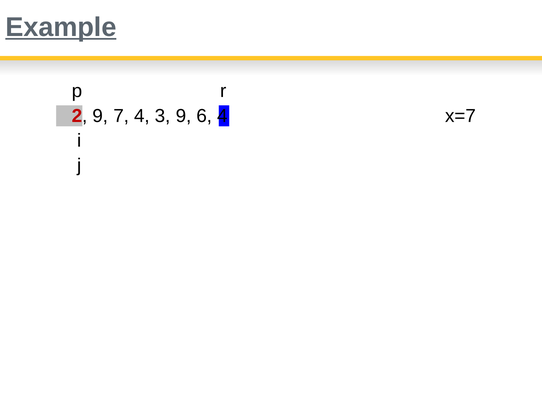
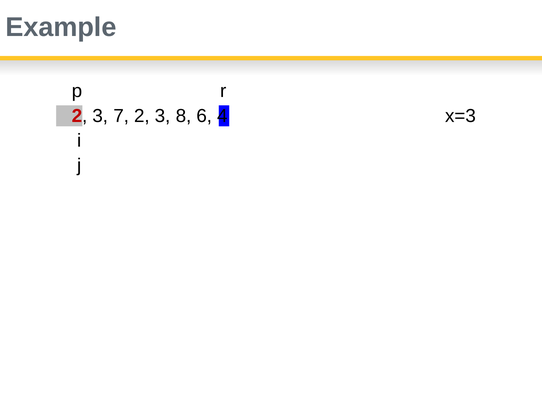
Example underline: present -> none (61, 27)
9: 9 -> 3 (100, 116)
7 4: 4 -> 2 (142, 116)
3 9: 9 -> 8 (184, 116)
x=7: x=7 -> x=3 (461, 116)
